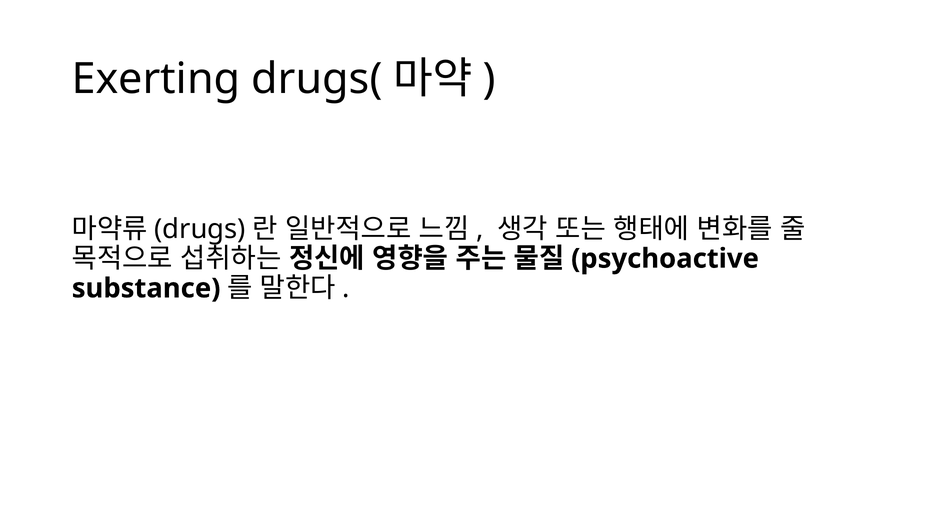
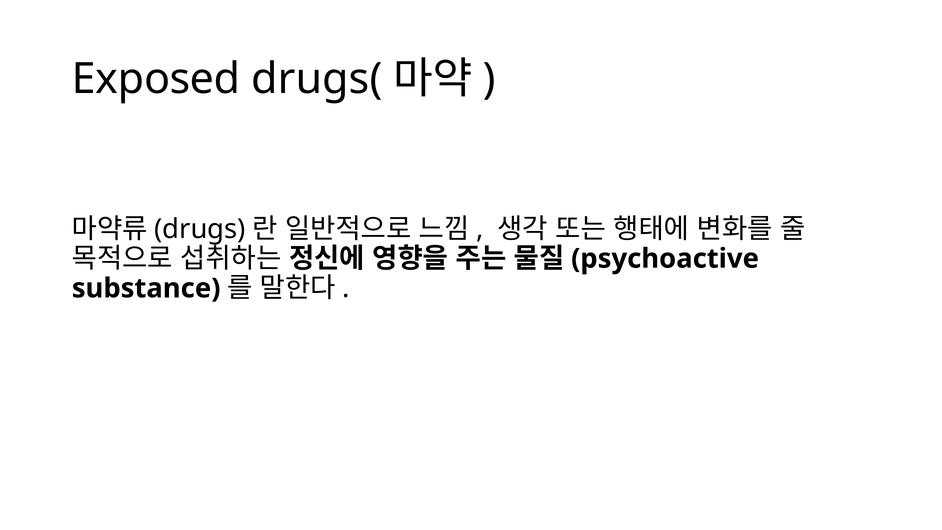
Exerting: Exerting -> Exposed (156, 79)
